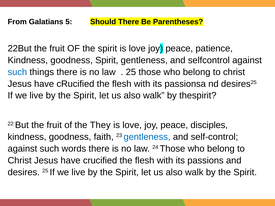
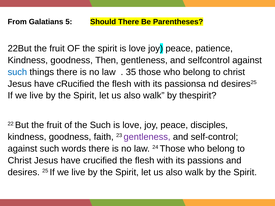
goodness Spirit: Spirit -> Then (107, 60)
25: 25 -> 35 (131, 72)
the They: They -> Such (100, 125)
gentleness colour: blue -> purple (147, 137)
